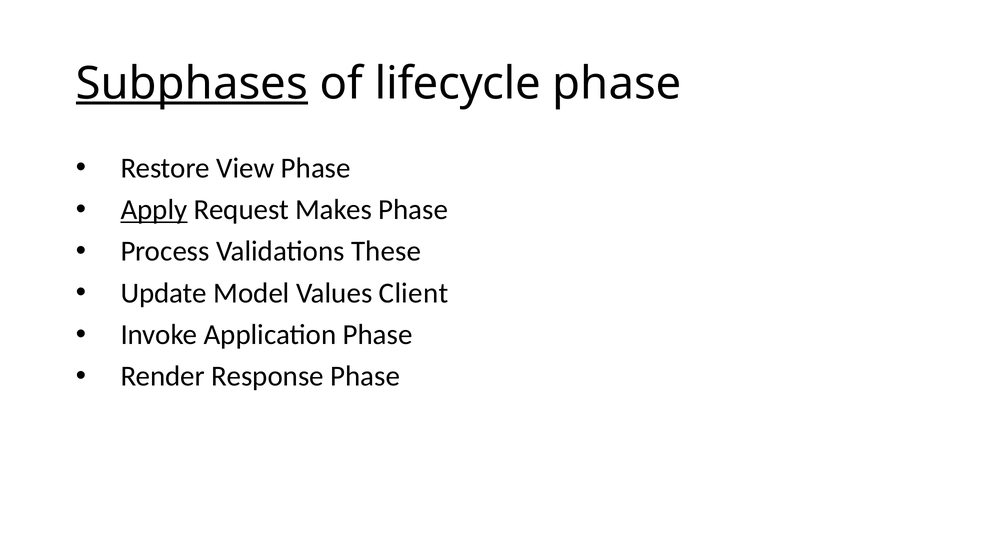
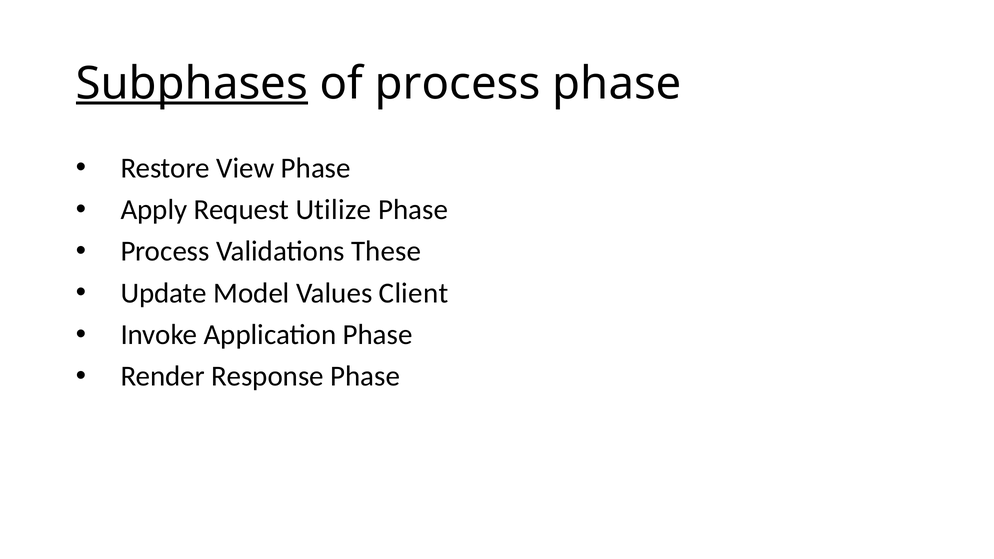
of lifecycle: lifecycle -> process (458, 83)
Apply underline: present -> none (154, 210)
Makes: Makes -> Utilize (333, 210)
